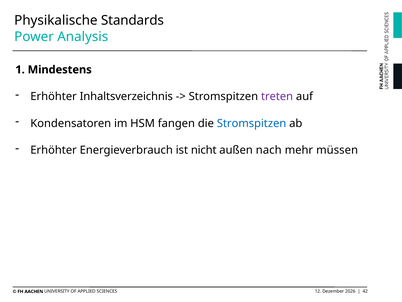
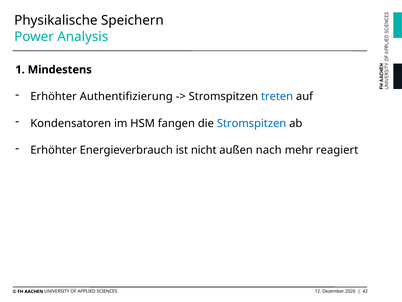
Standards: Standards -> Speichern (132, 20)
Inhaltsverzeichnis: Inhaltsverzeichnis -> Authentifizierung (126, 96)
treten colour: purple -> blue (277, 96)
müssen: müssen -> reagiert (337, 150)
